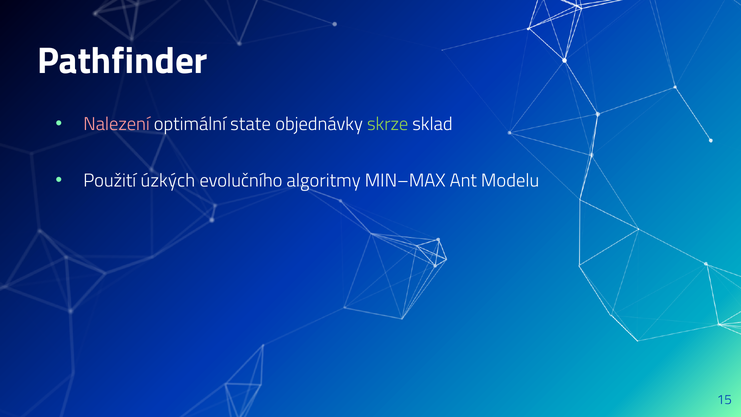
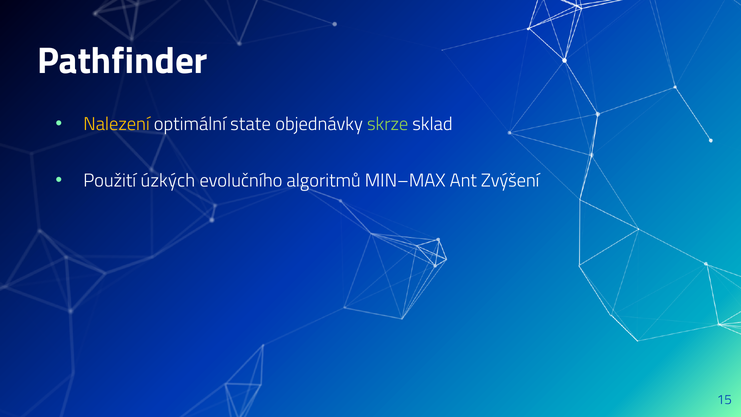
Nalezení colour: pink -> yellow (117, 124)
algoritmy: algoritmy -> algoritmů (324, 181)
Modelu: Modelu -> Zvýšení (510, 181)
